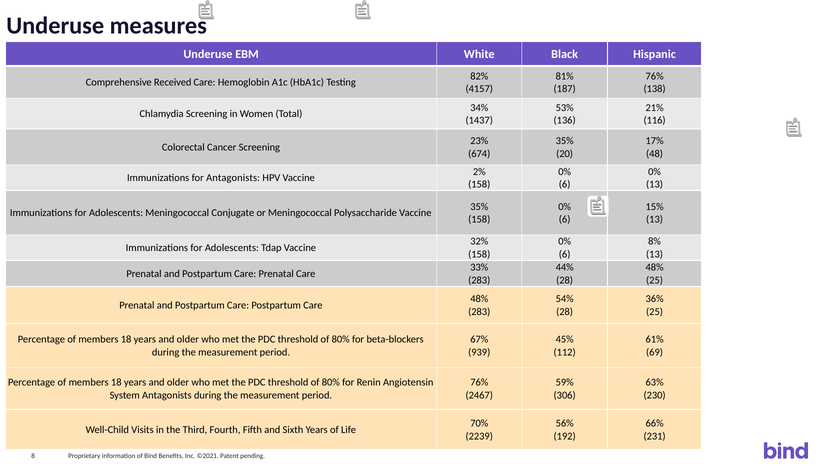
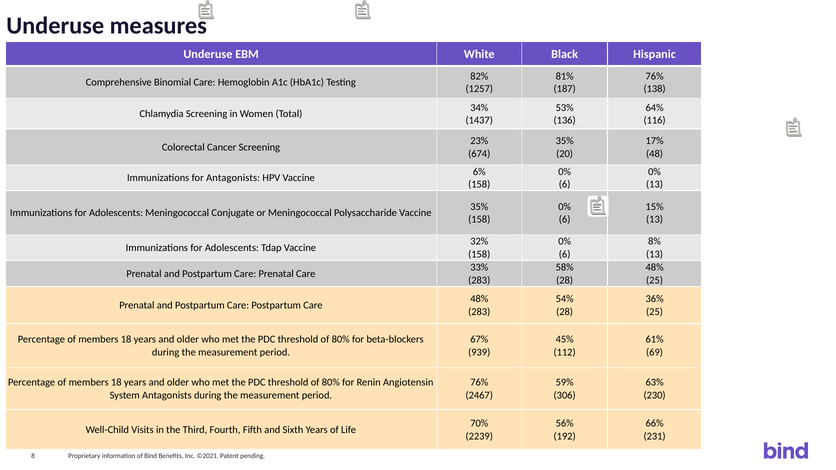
Received: Received -> Binomial (173, 83)
4157: 4157 -> 1257 (479, 89)
21%: 21% -> 64% (655, 108)
2%: 2% -> 6% (479, 172)
44%: 44% -> 58% (565, 268)
